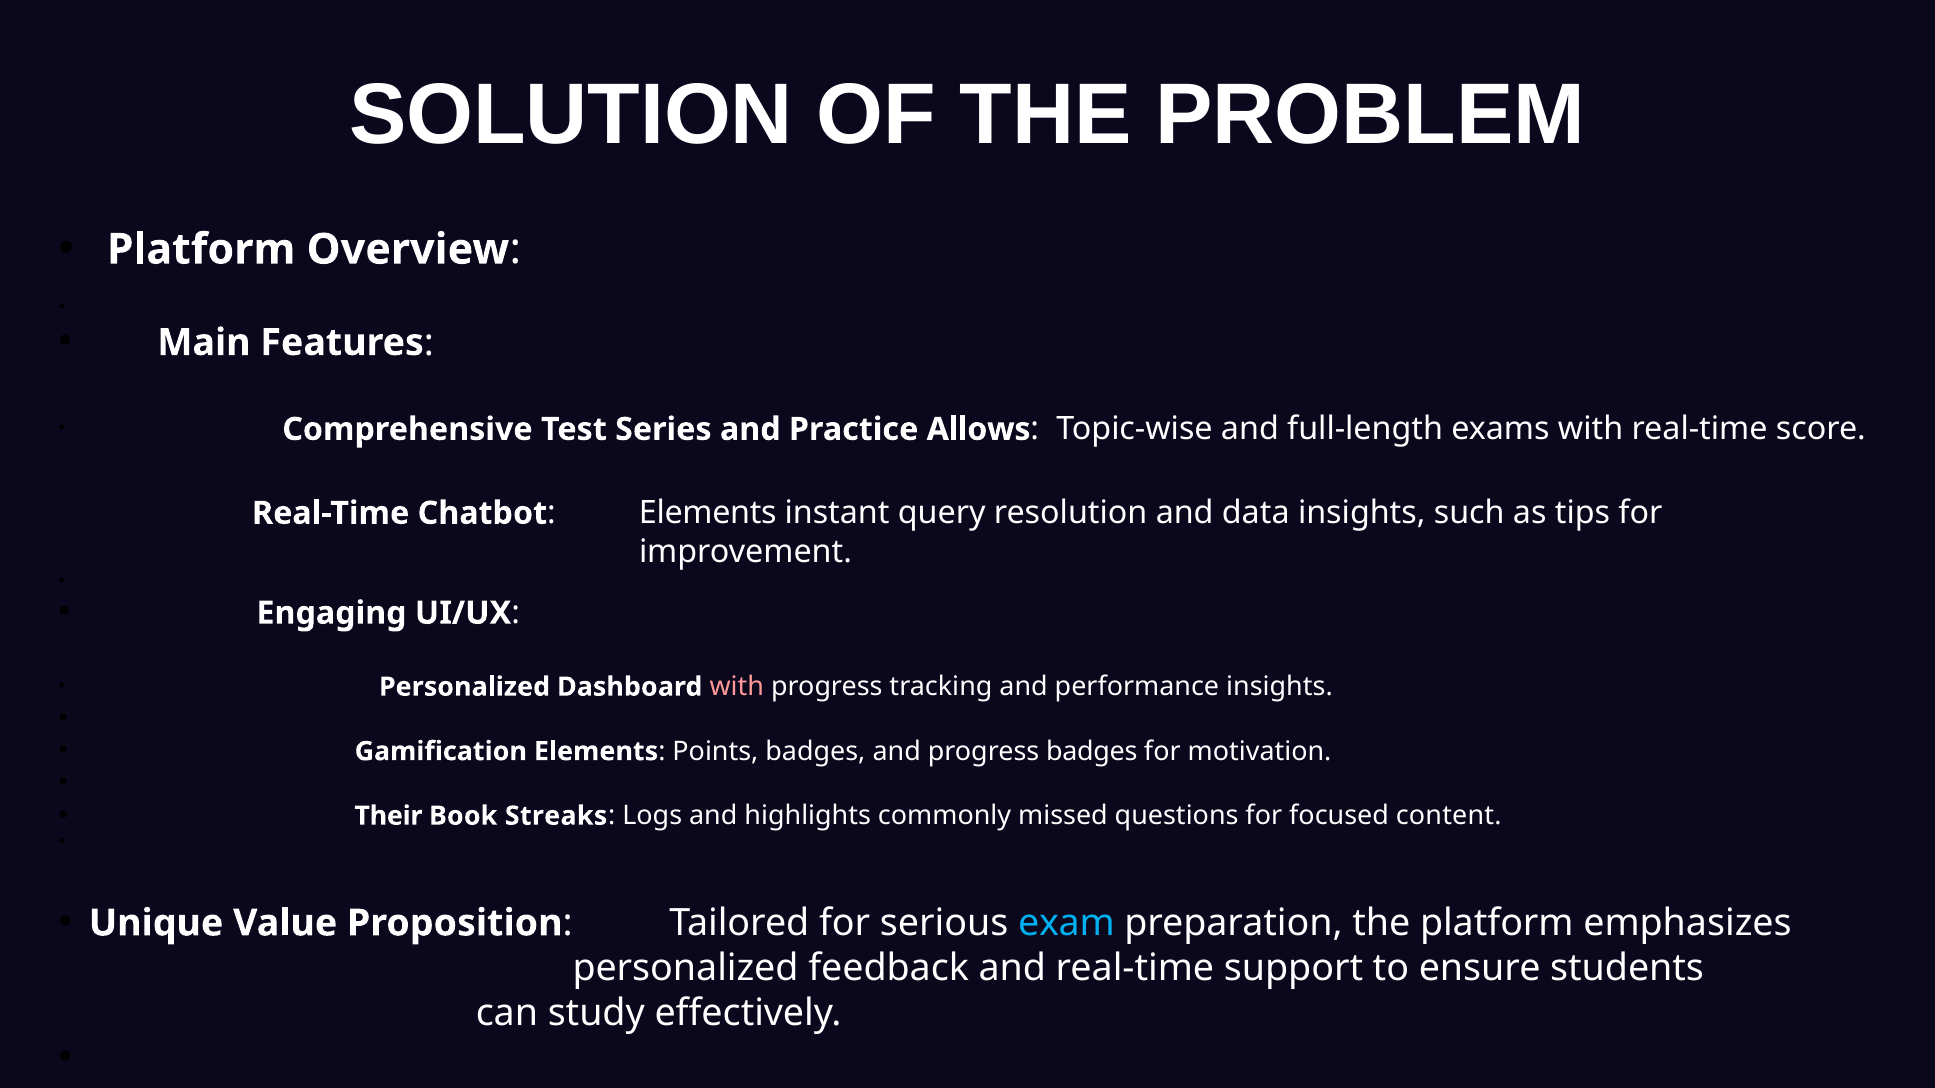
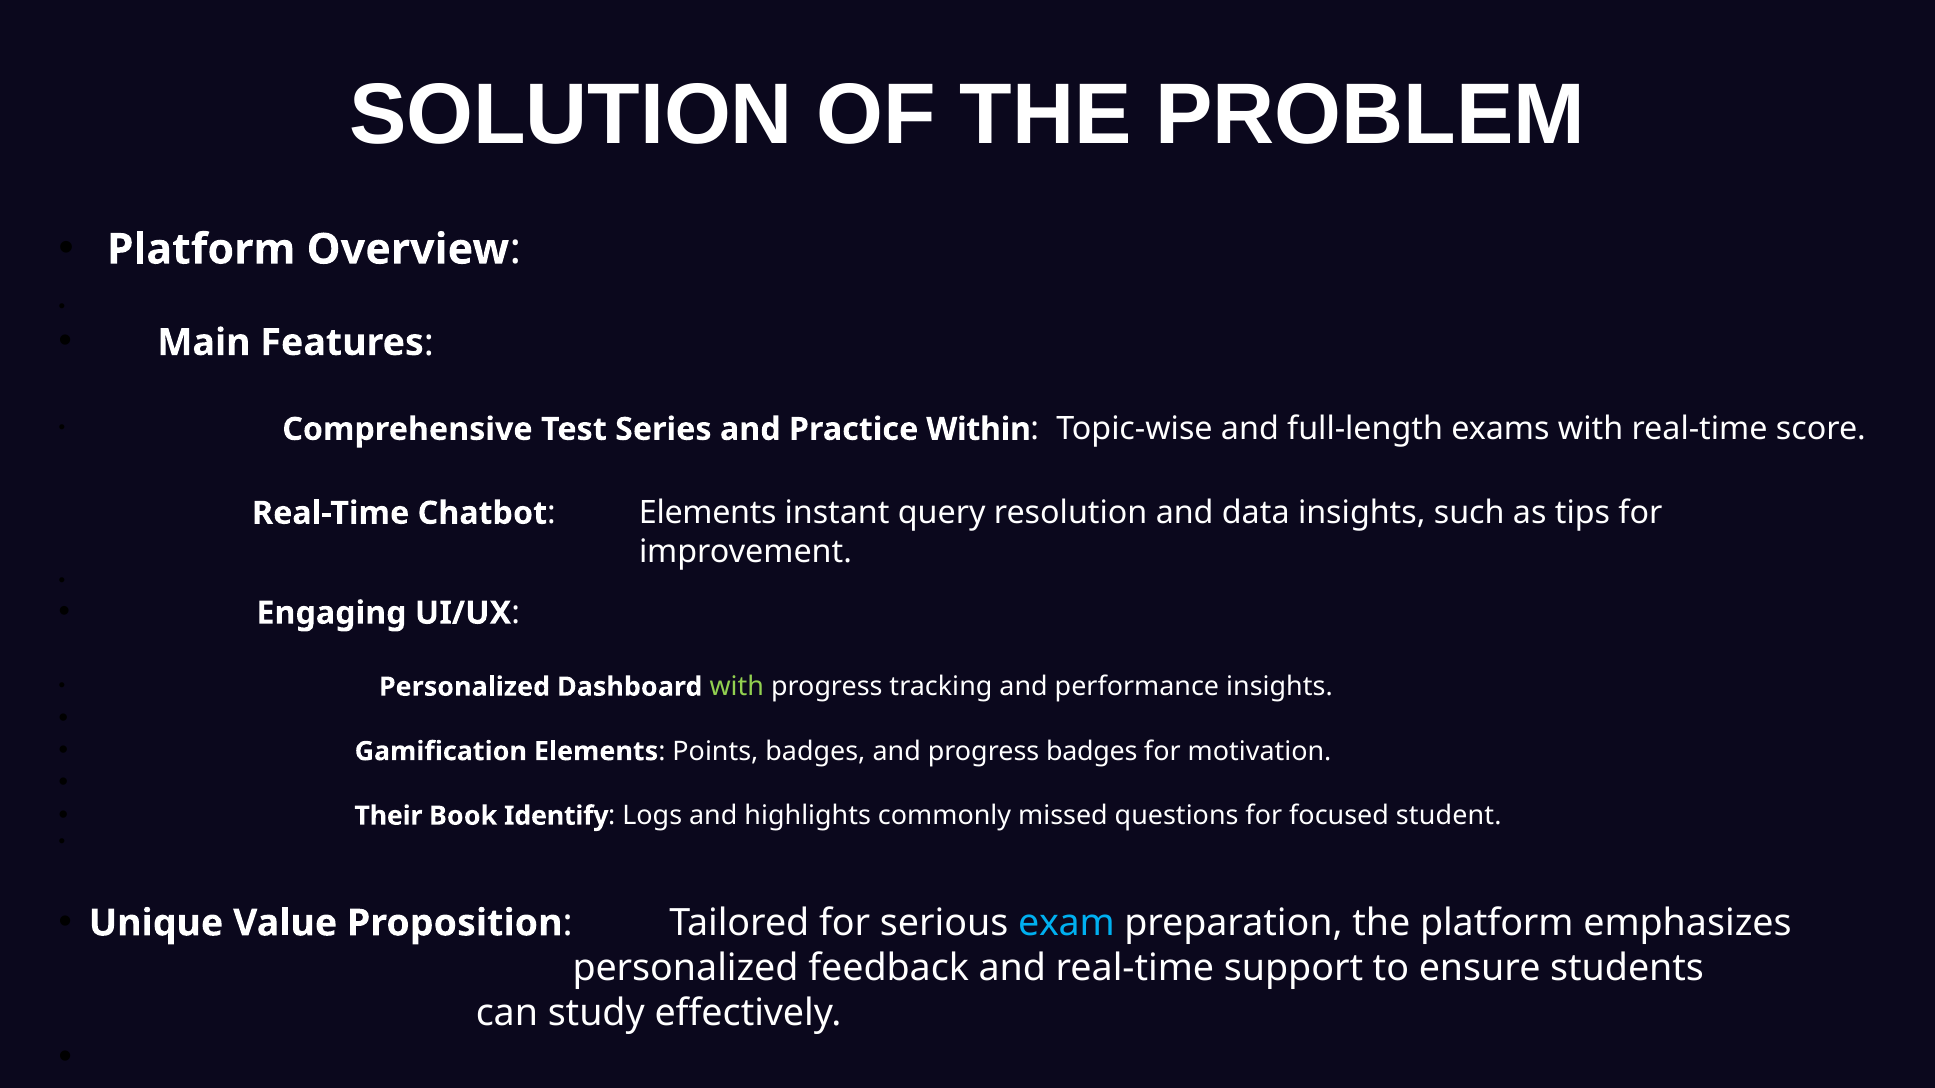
Allows: Allows -> Within (979, 429)
with colour: pink -> light green (737, 687)
Streaks: Streaks -> Identify (556, 816)
content: content -> student (1449, 816)
